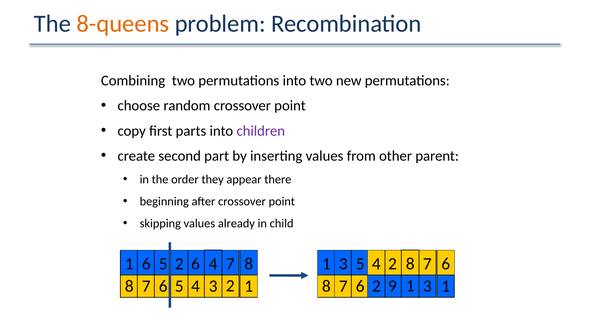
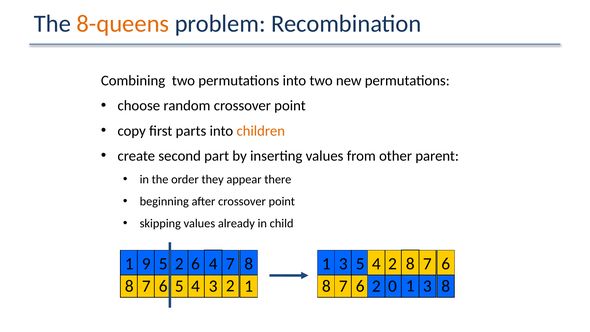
children colour: purple -> orange (261, 131)
1 6: 6 -> 9 (146, 264)
1: 1 -> 8 (446, 286)
9: 9 -> 0 (392, 286)
